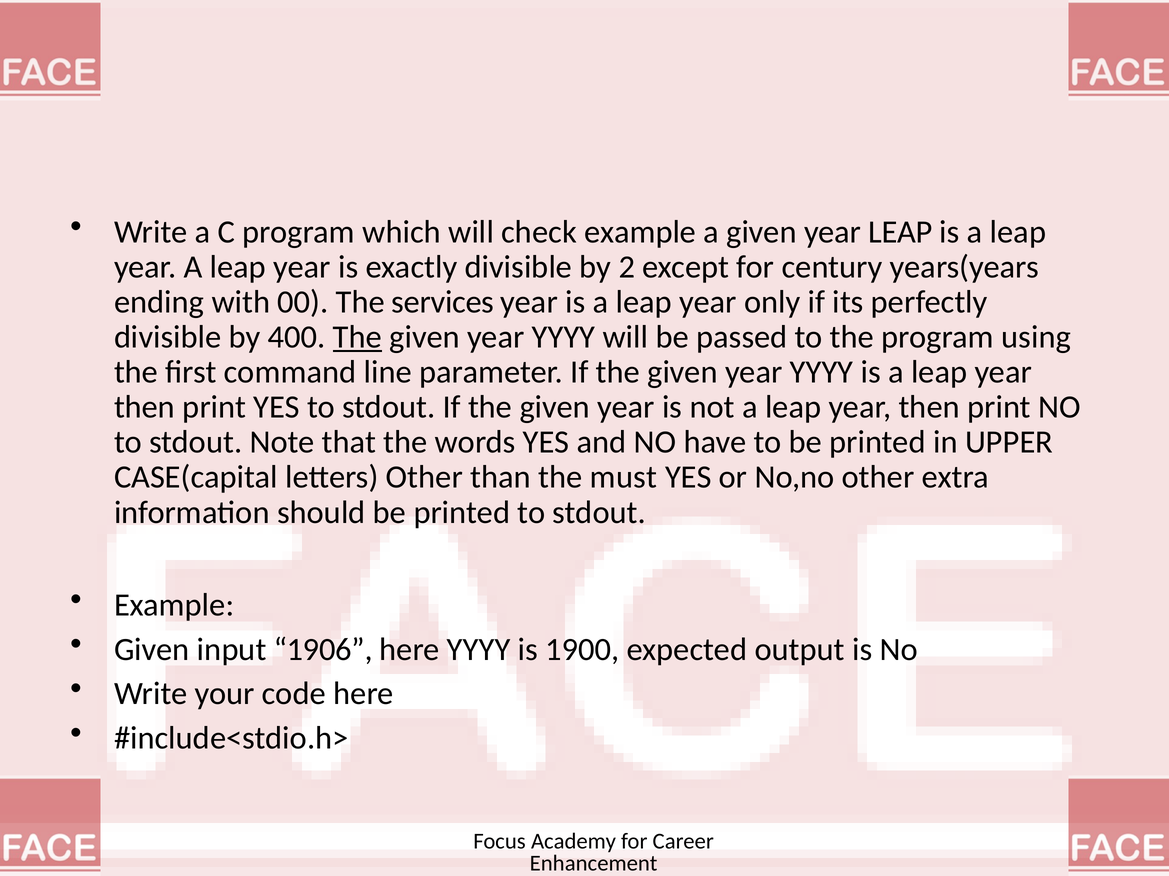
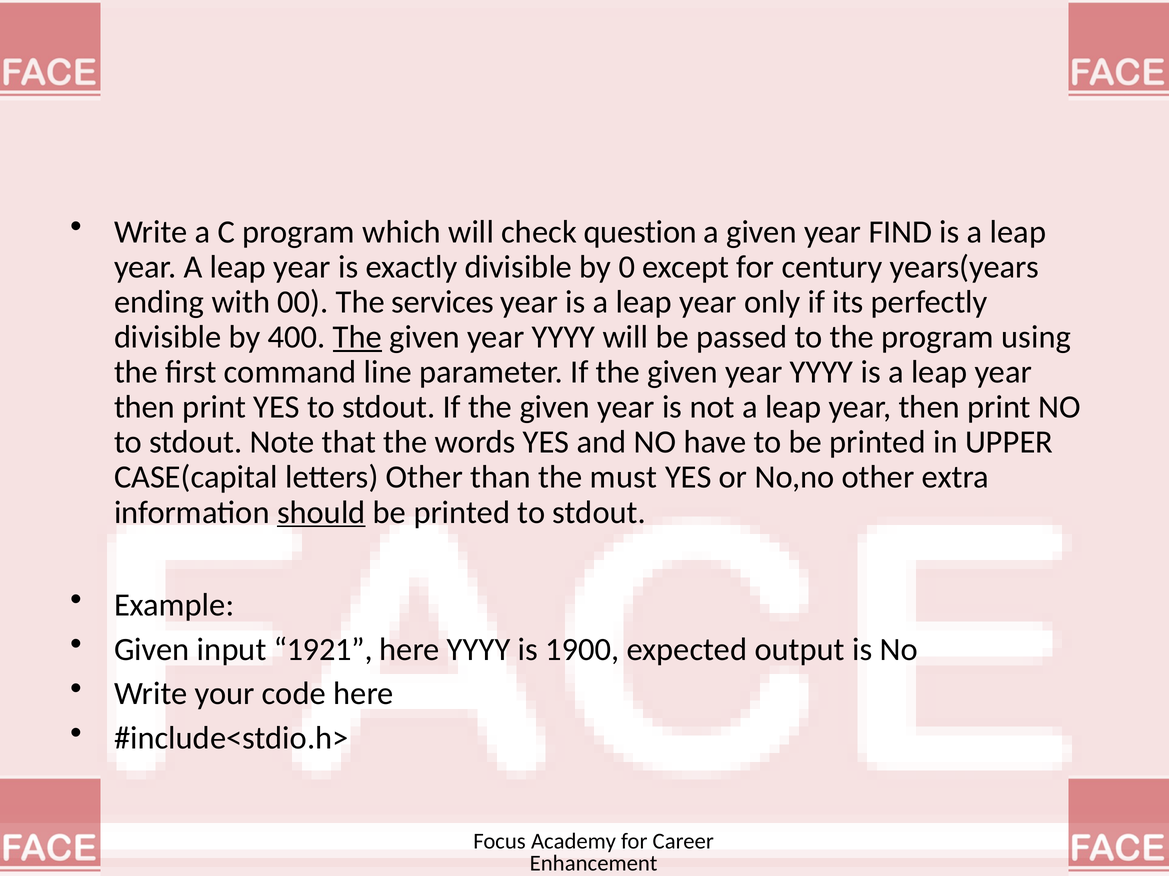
check example: example -> question (640, 232)
year LEAP: LEAP -> FIND (900, 232)
2: 2 -> 0 (627, 267)
should underline: none -> present (321, 513)
1906: 1906 -> 1921 (323, 650)
